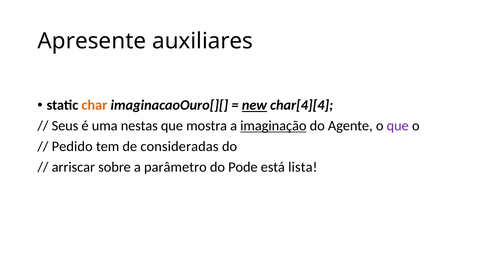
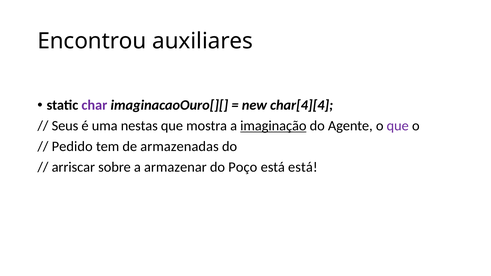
Apresente: Apresente -> Encontrou (92, 41)
char colour: orange -> purple (94, 105)
new underline: present -> none (254, 105)
consideradas: consideradas -> armazenadas (179, 147)
parâmetro: parâmetro -> armazenar (175, 167)
Pode: Pode -> Poço (243, 167)
está lista: lista -> está (303, 167)
